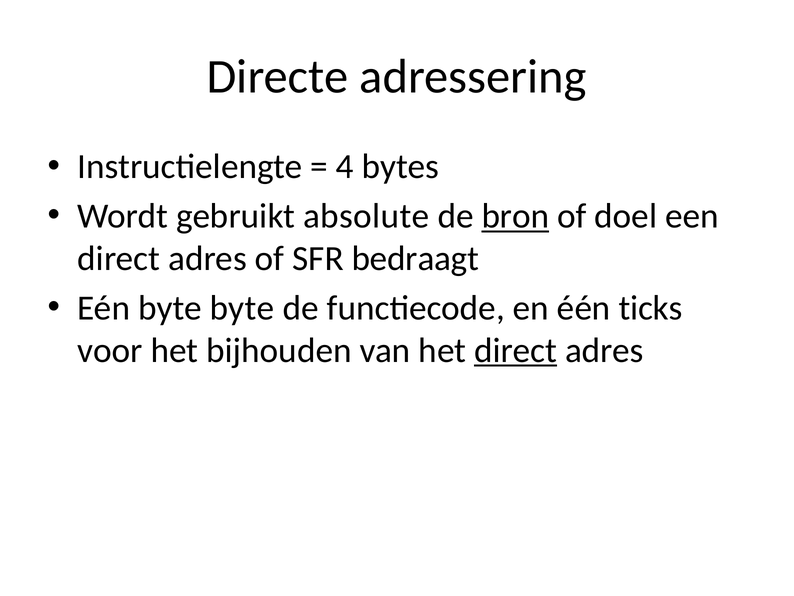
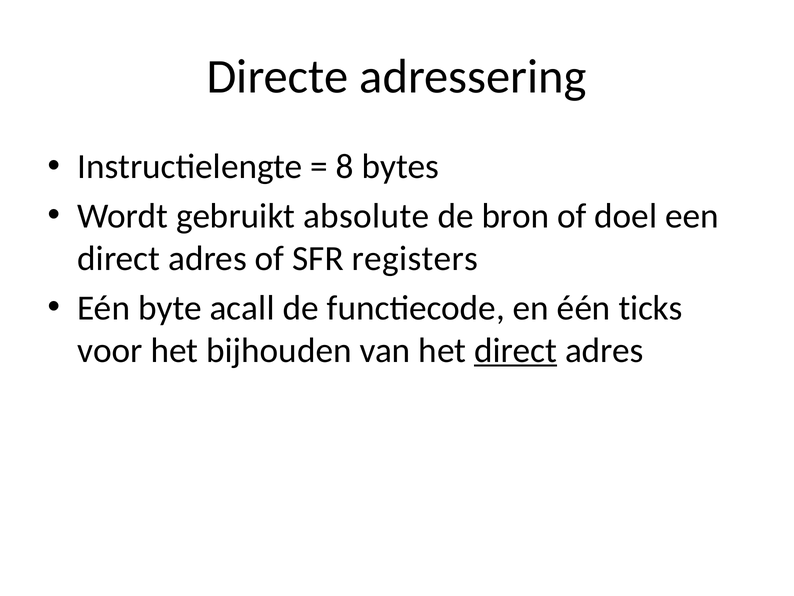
4: 4 -> 8 (345, 167)
bron underline: present -> none (515, 216)
bedraagt: bedraagt -> registers (415, 258)
byte byte: byte -> acall (242, 308)
